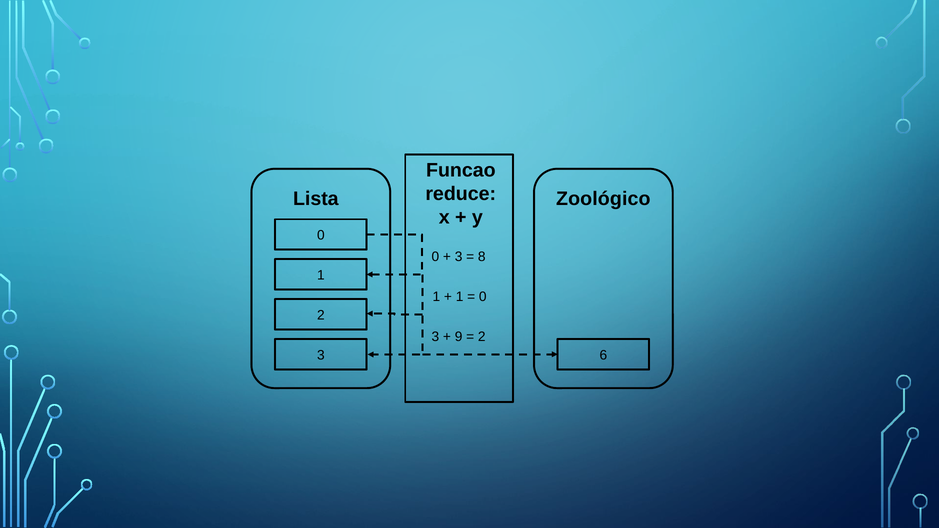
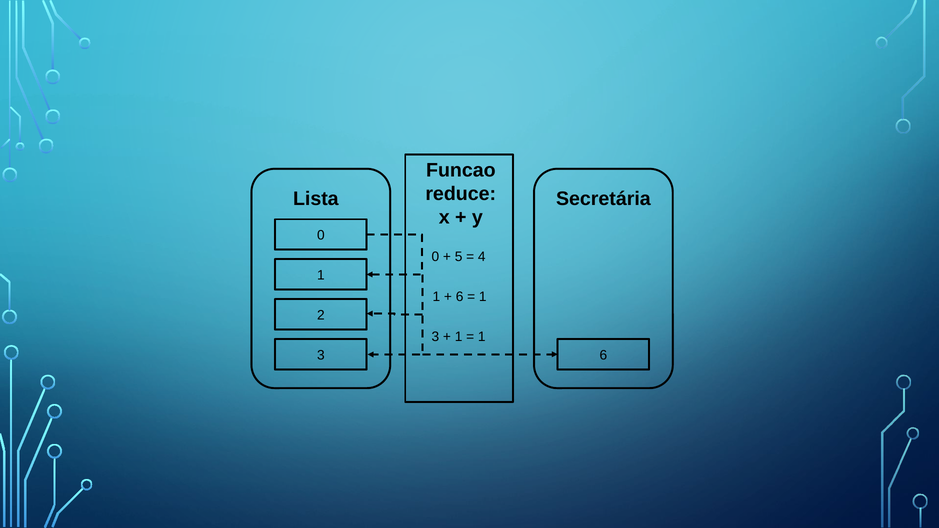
Zoológico: Zoológico -> Secretária (603, 199)
3: 3 -> 5 (459, 257)
8: 8 -> 4 (482, 257)
1: 1 -> 6 (460, 297)
0: 0 -> 1 (483, 297)
9: 9 -> 1 (459, 337)
2: 2 -> 1 (482, 337)
